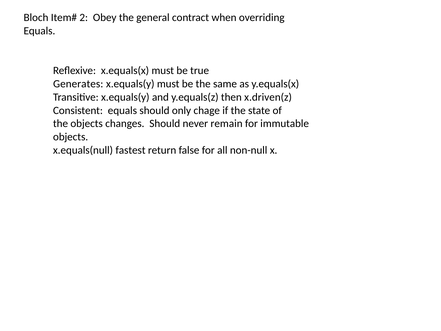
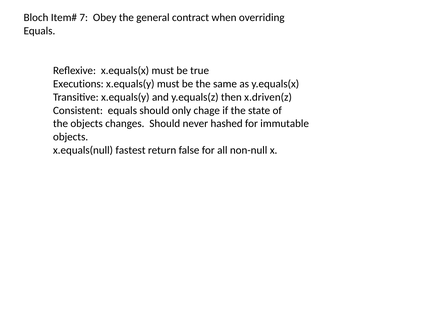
2: 2 -> 7 (84, 18)
Generates: Generates -> Executions (78, 84)
remain: remain -> hashed (227, 124)
